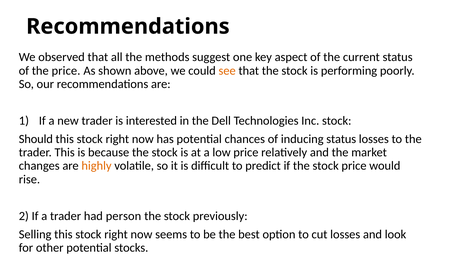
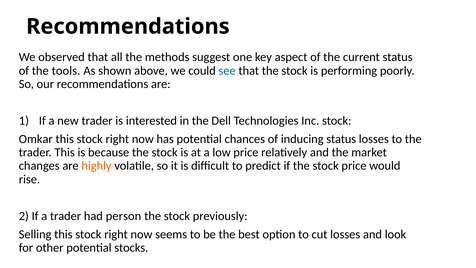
the price: price -> tools (66, 71)
see colour: orange -> blue (227, 71)
Should: Should -> Omkar (36, 139)
